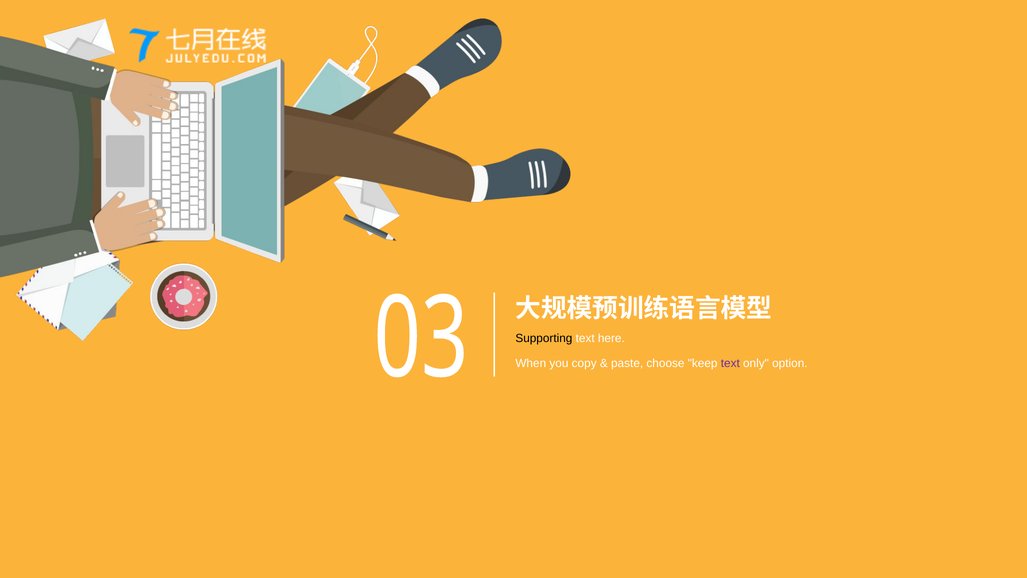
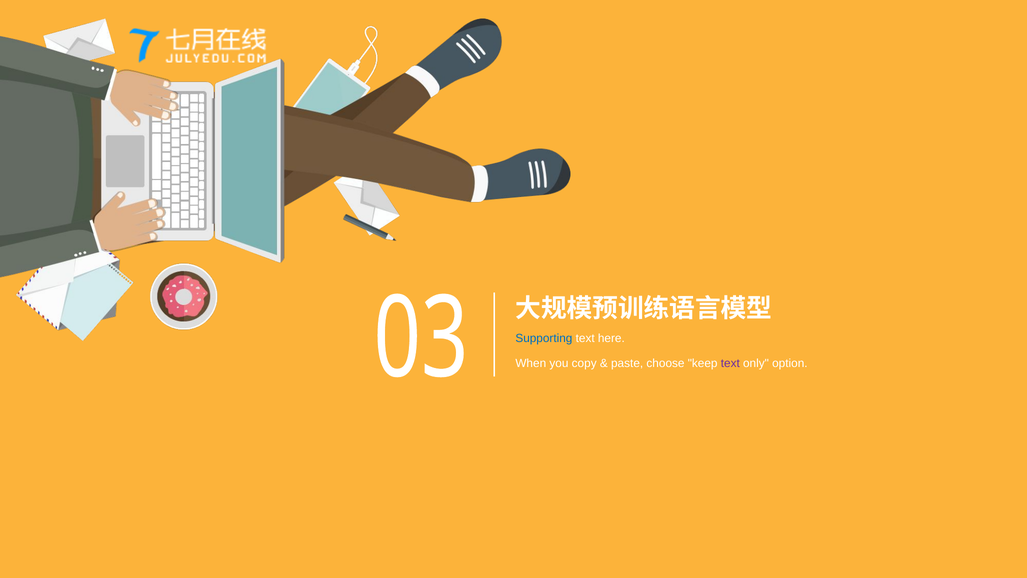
Supporting colour: black -> blue (544, 338)
